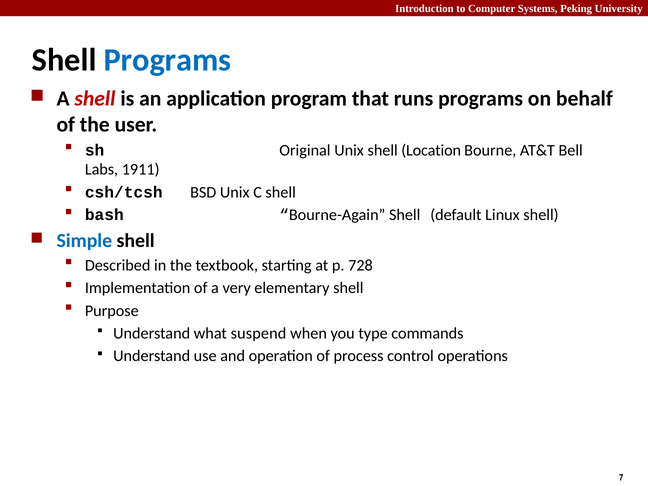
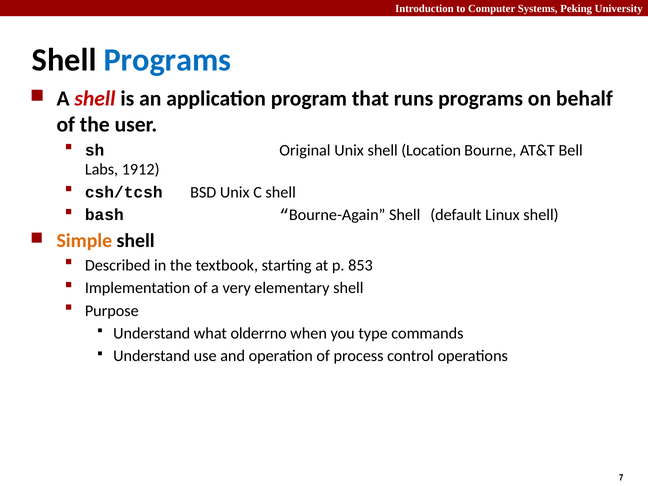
1911: 1911 -> 1912 (141, 170)
Simple colour: blue -> orange (84, 241)
728: 728 -> 853 (361, 265)
suspend: suspend -> olderrno (259, 333)
